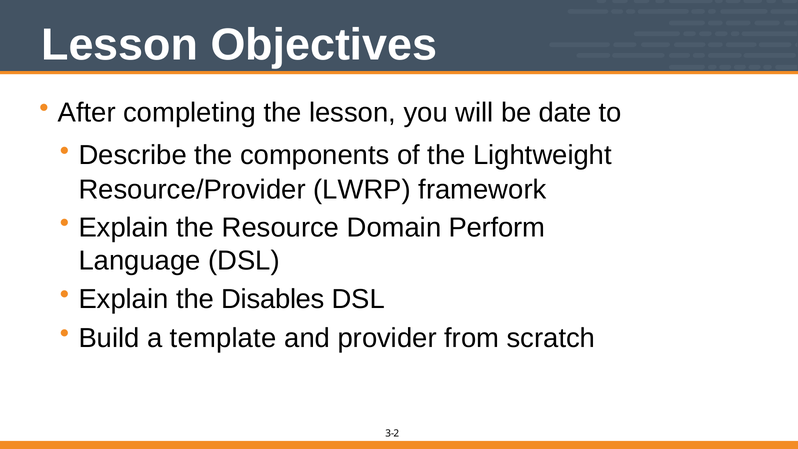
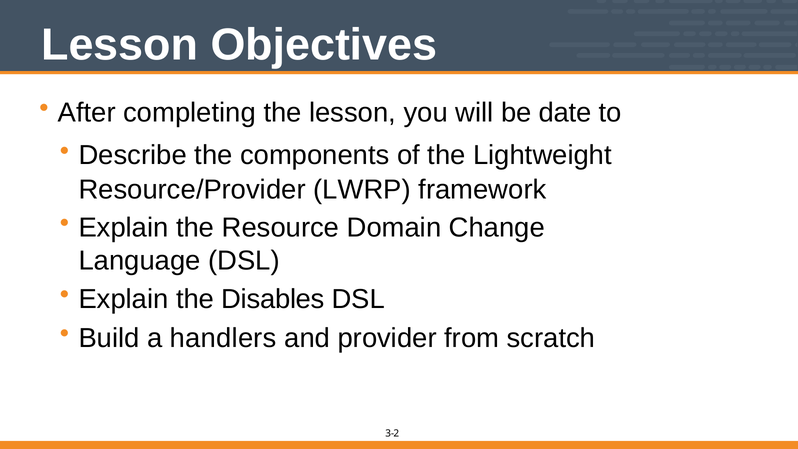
Perform: Perform -> Change (497, 228)
template: template -> handlers (223, 338)
